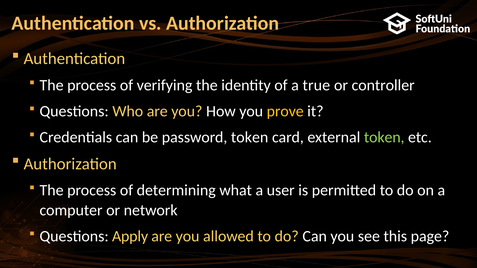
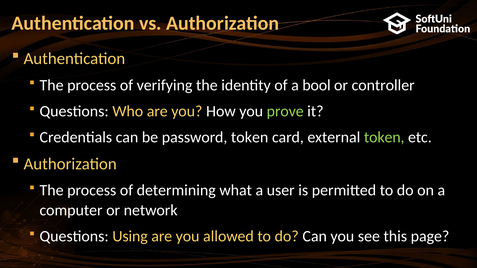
true: true -> bool (317, 85)
prove colour: yellow -> light green (285, 111)
Apply: Apply -> Using (130, 237)
